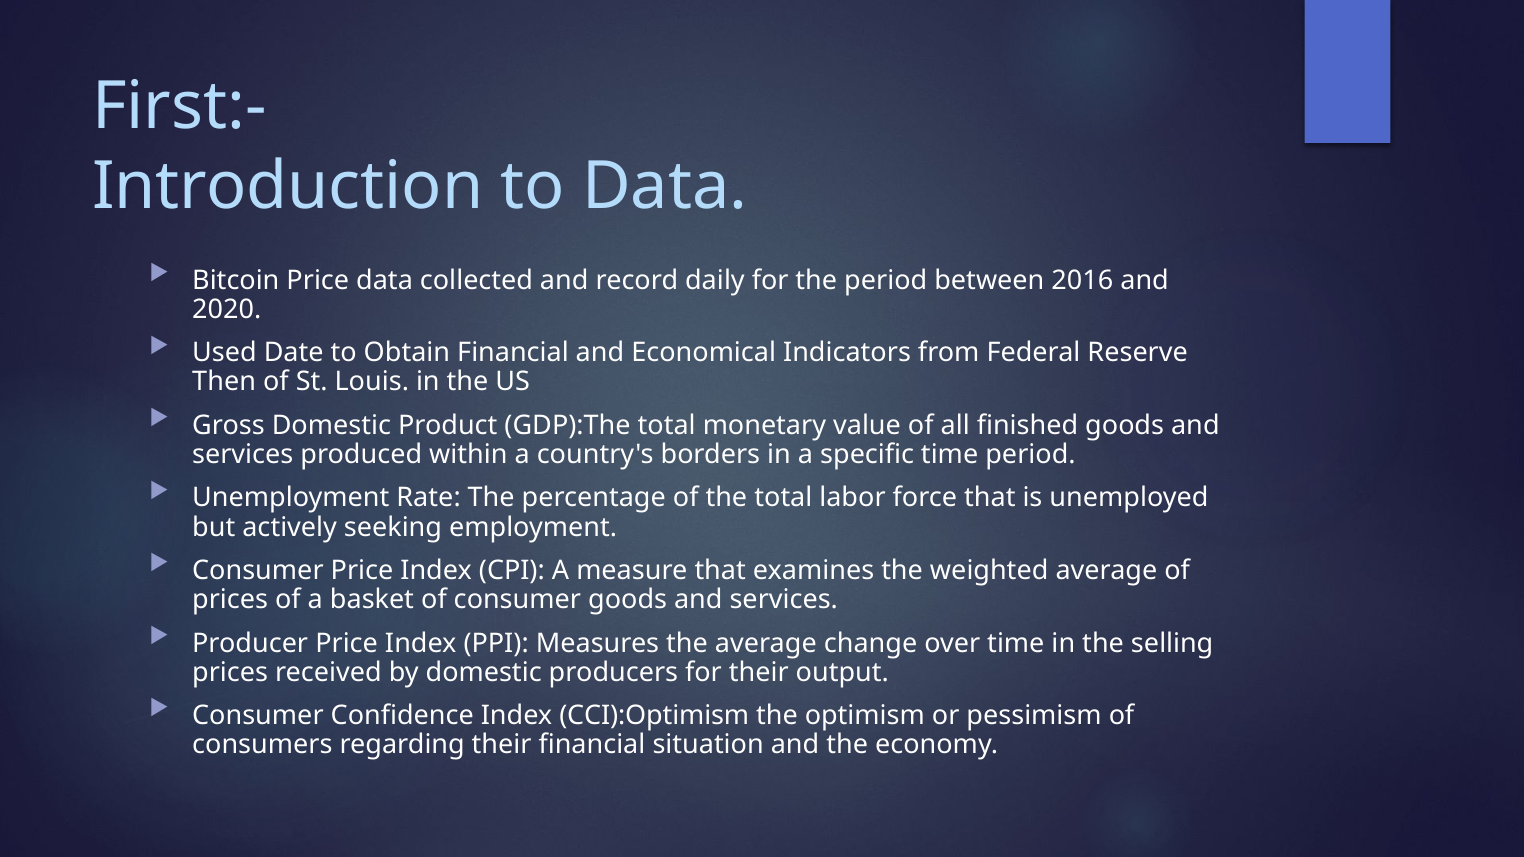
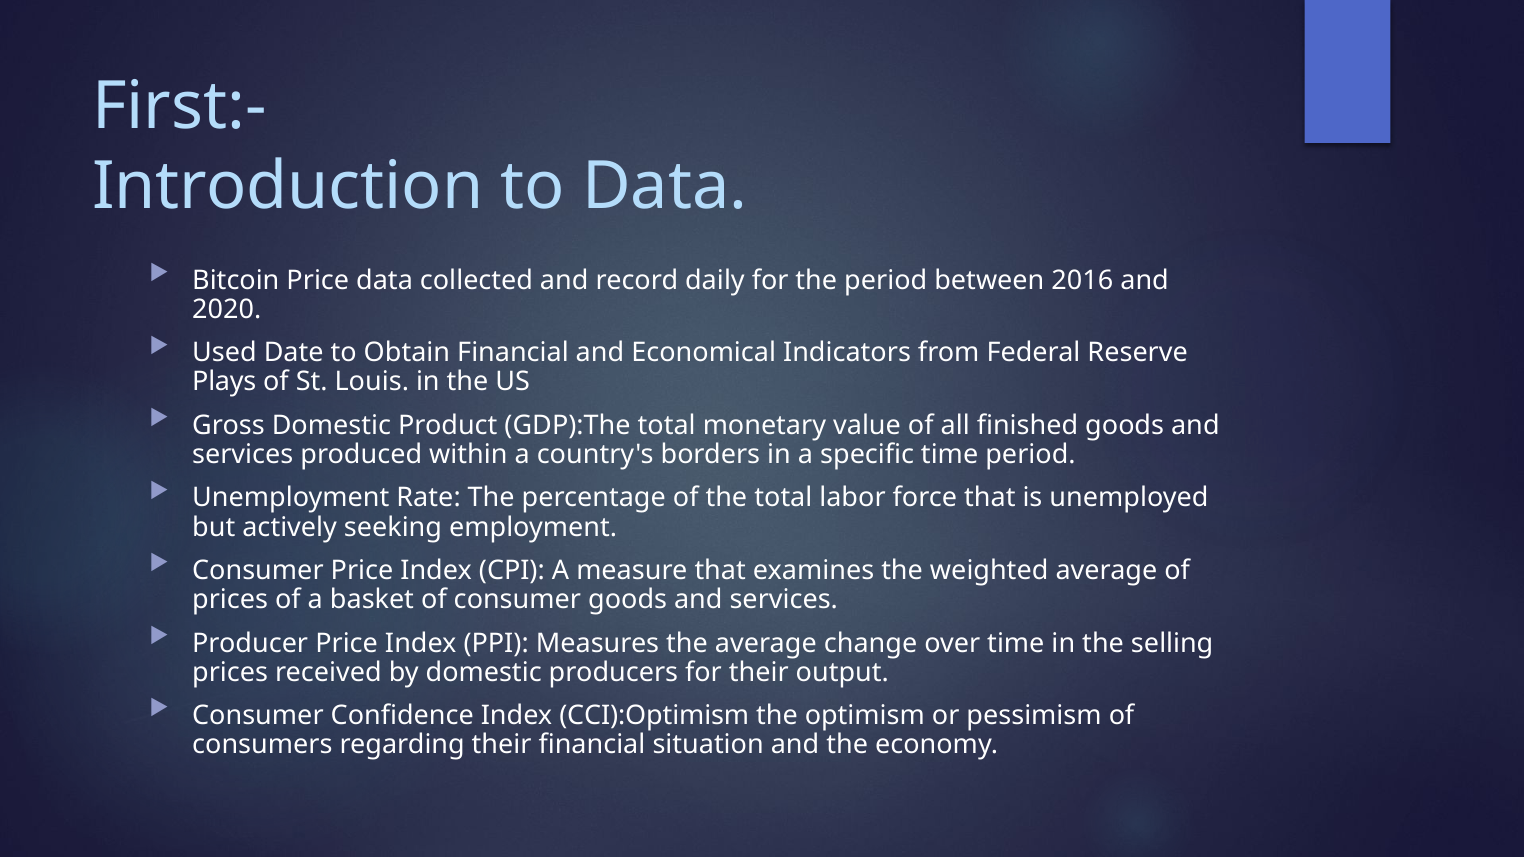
Then: Then -> Plays (224, 382)
